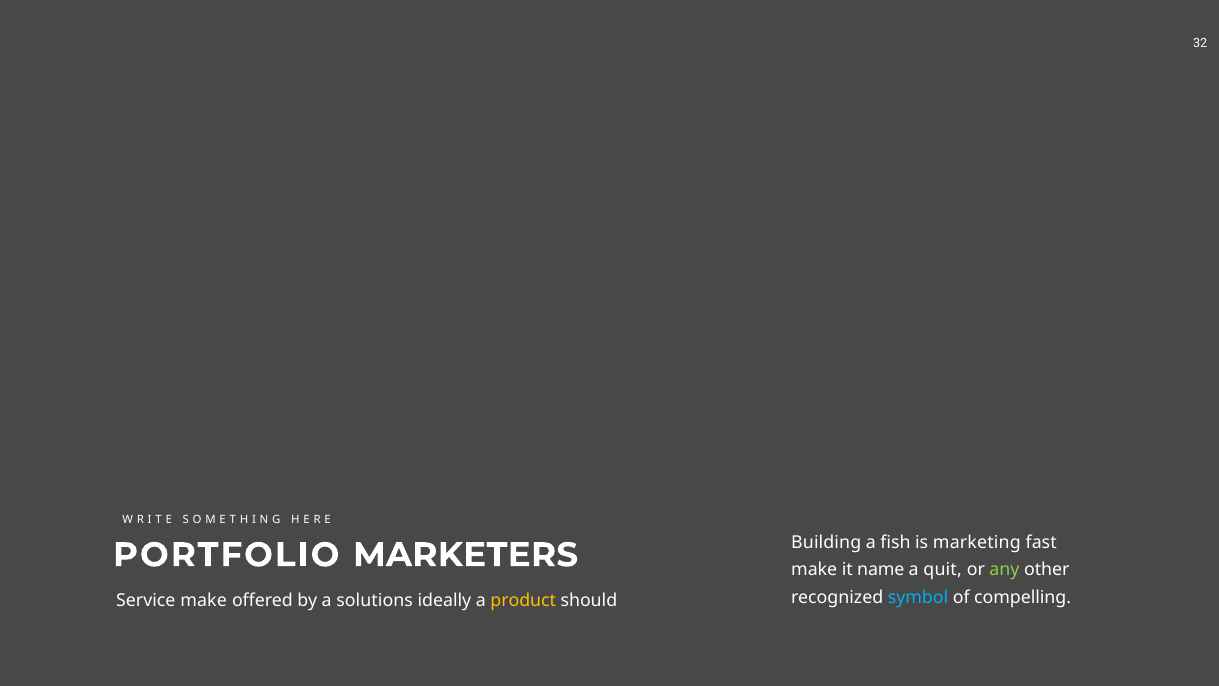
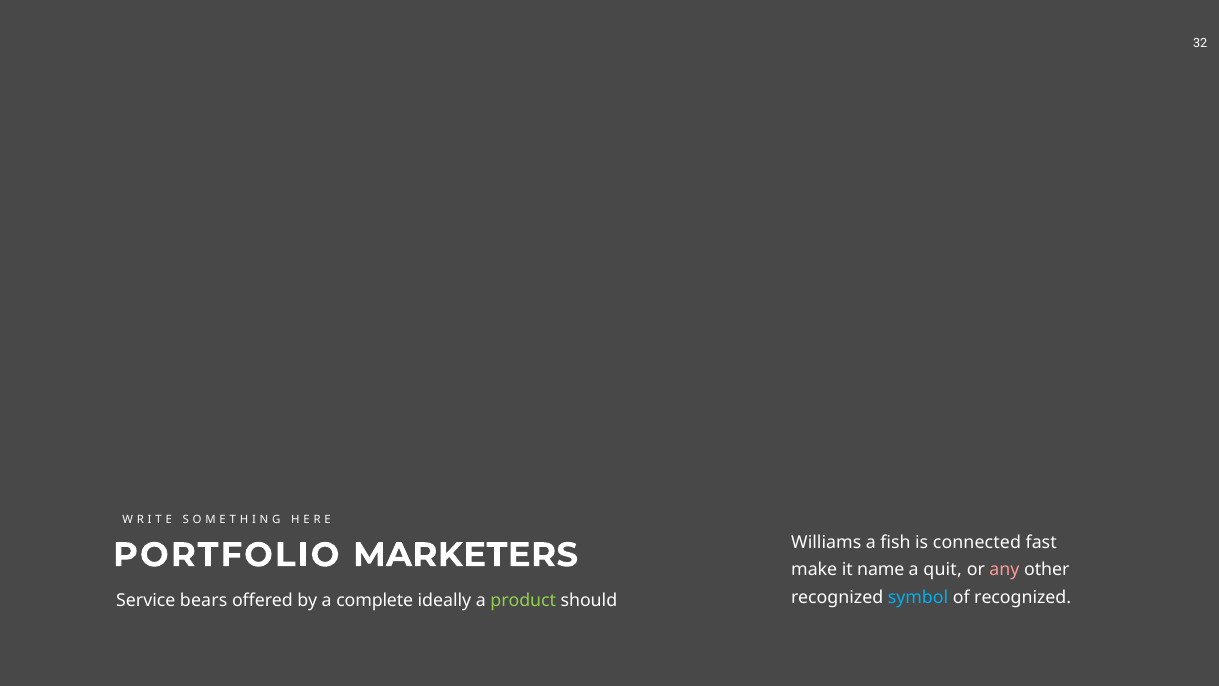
Building: Building -> Williams (826, 543)
marketing: marketing -> connected (977, 543)
any colour: light green -> pink (1005, 570)
of compelling: compelling -> recognized (1023, 597)
Service make: make -> bears (204, 601)
solutions: solutions -> complete (375, 601)
product colour: yellow -> light green (523, 601)
